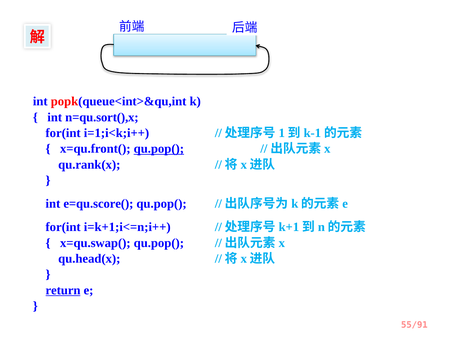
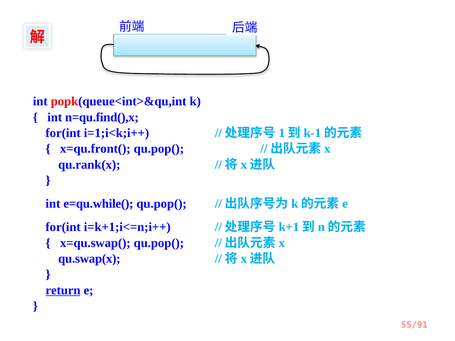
n=qu.sort(),x: n=qu.sort(),x -> n=qu.find(),x (102, 117)
qu.pop( underline: present -> none (159, 149)
e=qu.score(: e=qu.score( -> e=qu.while( (98, 204)
qu.head(x: qu.head(x -> qu.swap(x (89, 259)
